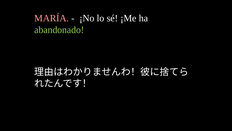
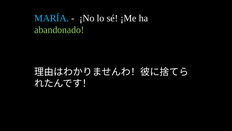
MARÍA colour: pink -> light blue (52, 18)
